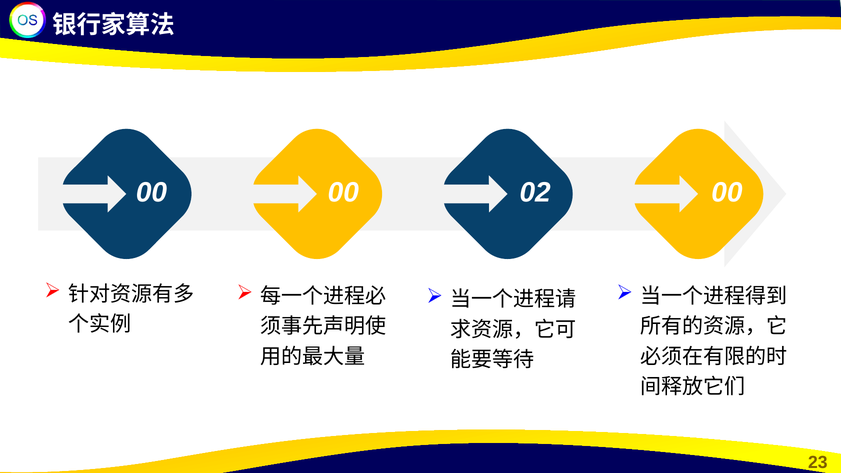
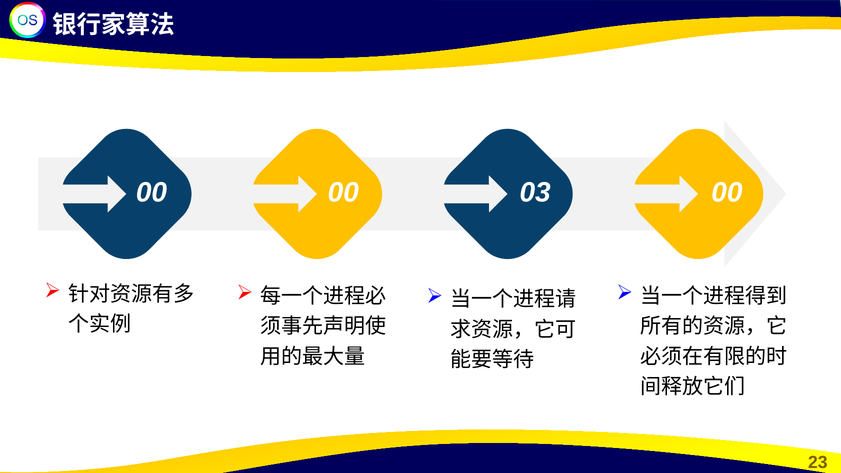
02: 02 -> 03 (535, 193)
